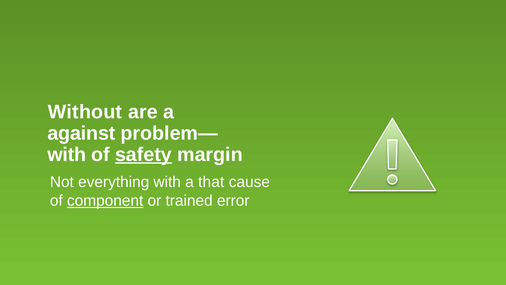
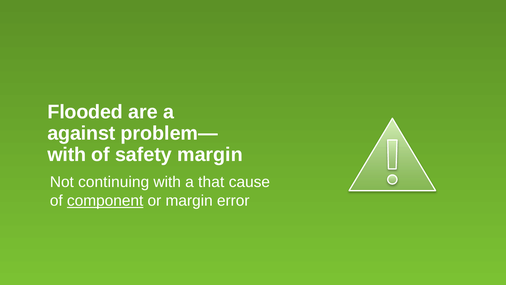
Without: Without -> Flooded (85, 112)
safety underline: present -> none (143, 154)
everything: everything -> continuing (114, 182)
or trained: trained -> margin (189, 201)
